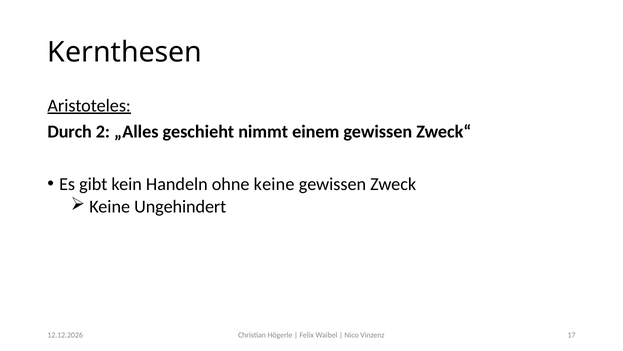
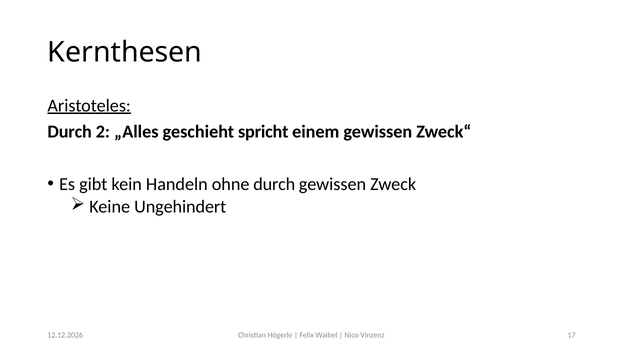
nimmt: nimmt -> spricht (263, 131)
ohne keine: keine -> durch (274, 184)
